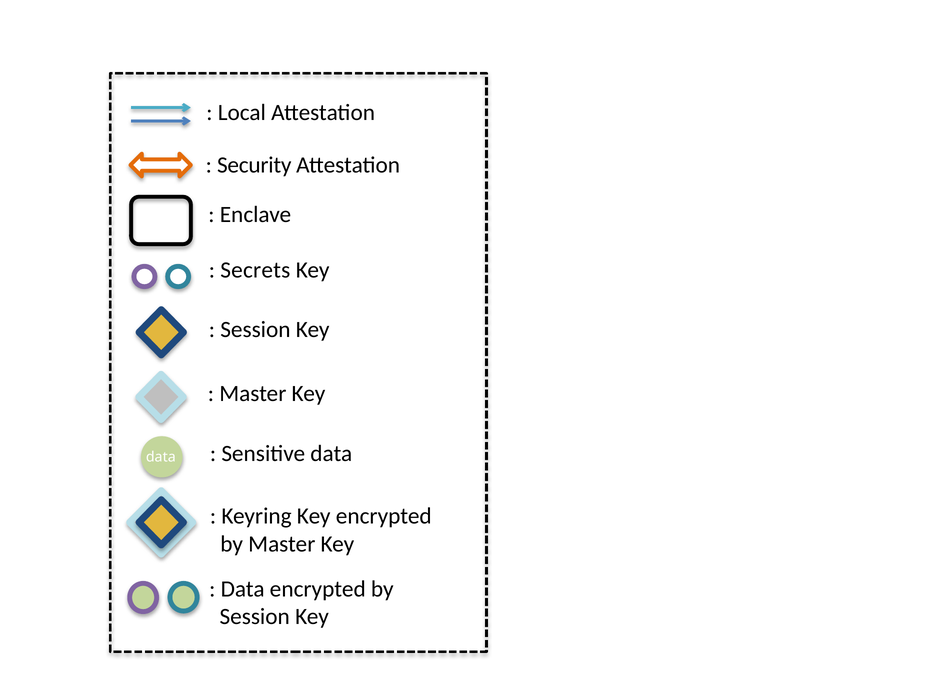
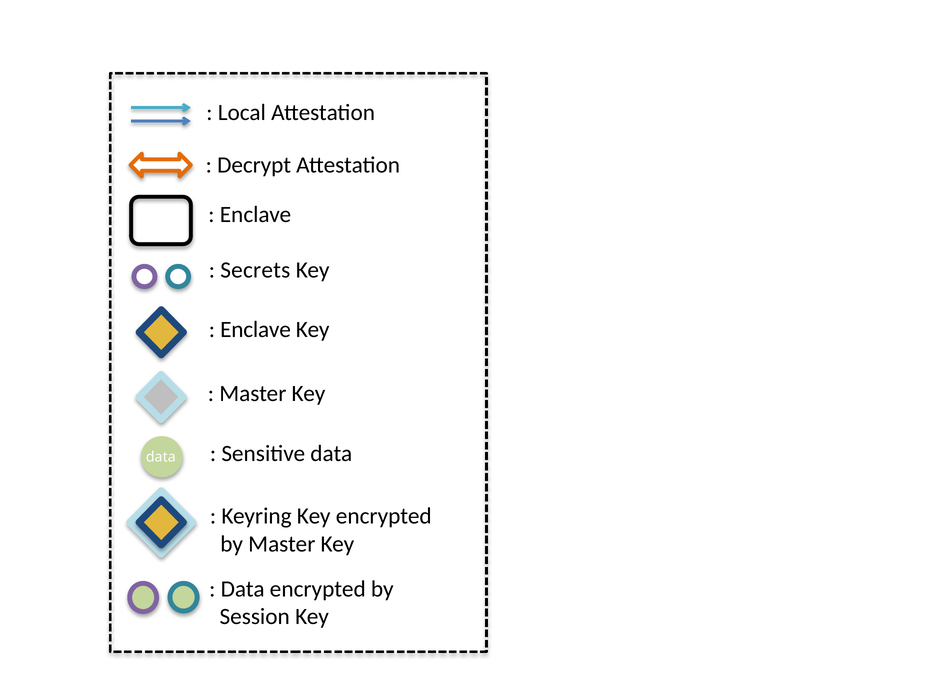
Security: Security -> Decrypt (254, 165)
Session: Session -> Enclave (256, 330)
